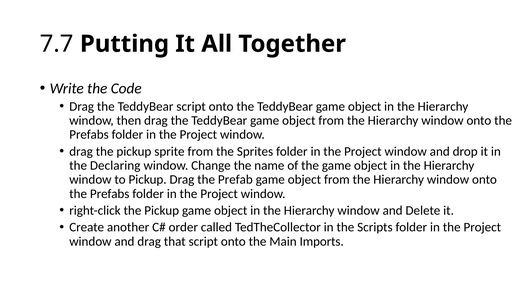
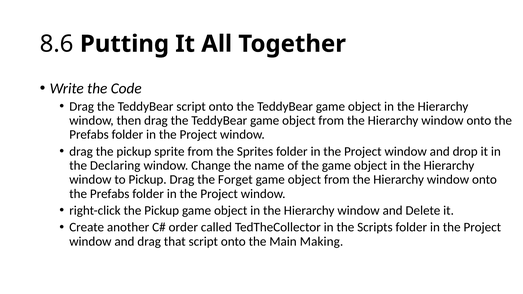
7.7: 7.7 -> 8.6 (57, 44)
Prefab: Prefab -> Forget (235, 180)
Imports: Imports -> Making (322, 242)
